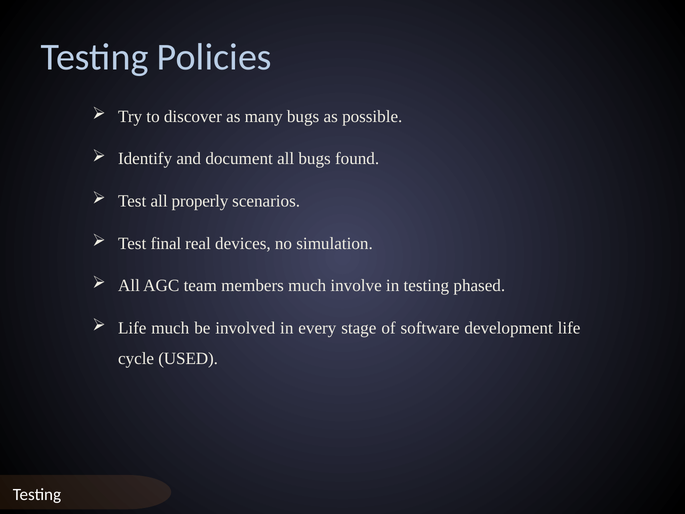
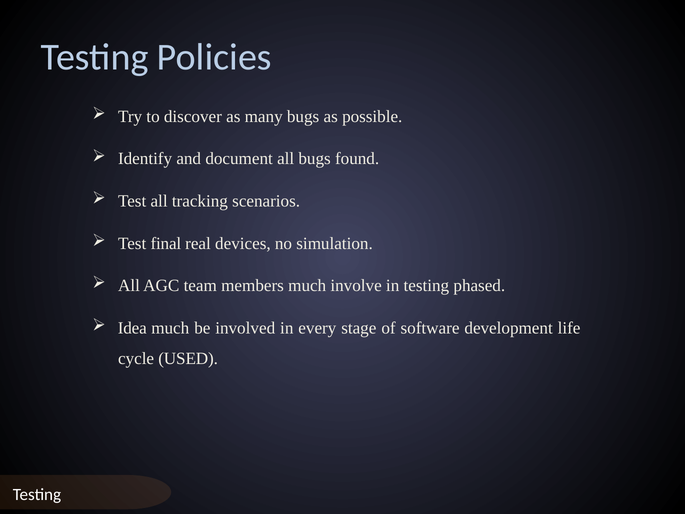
properly: properly -> tracking (200, 201)
Life: Life -> Idea (132, 328)
